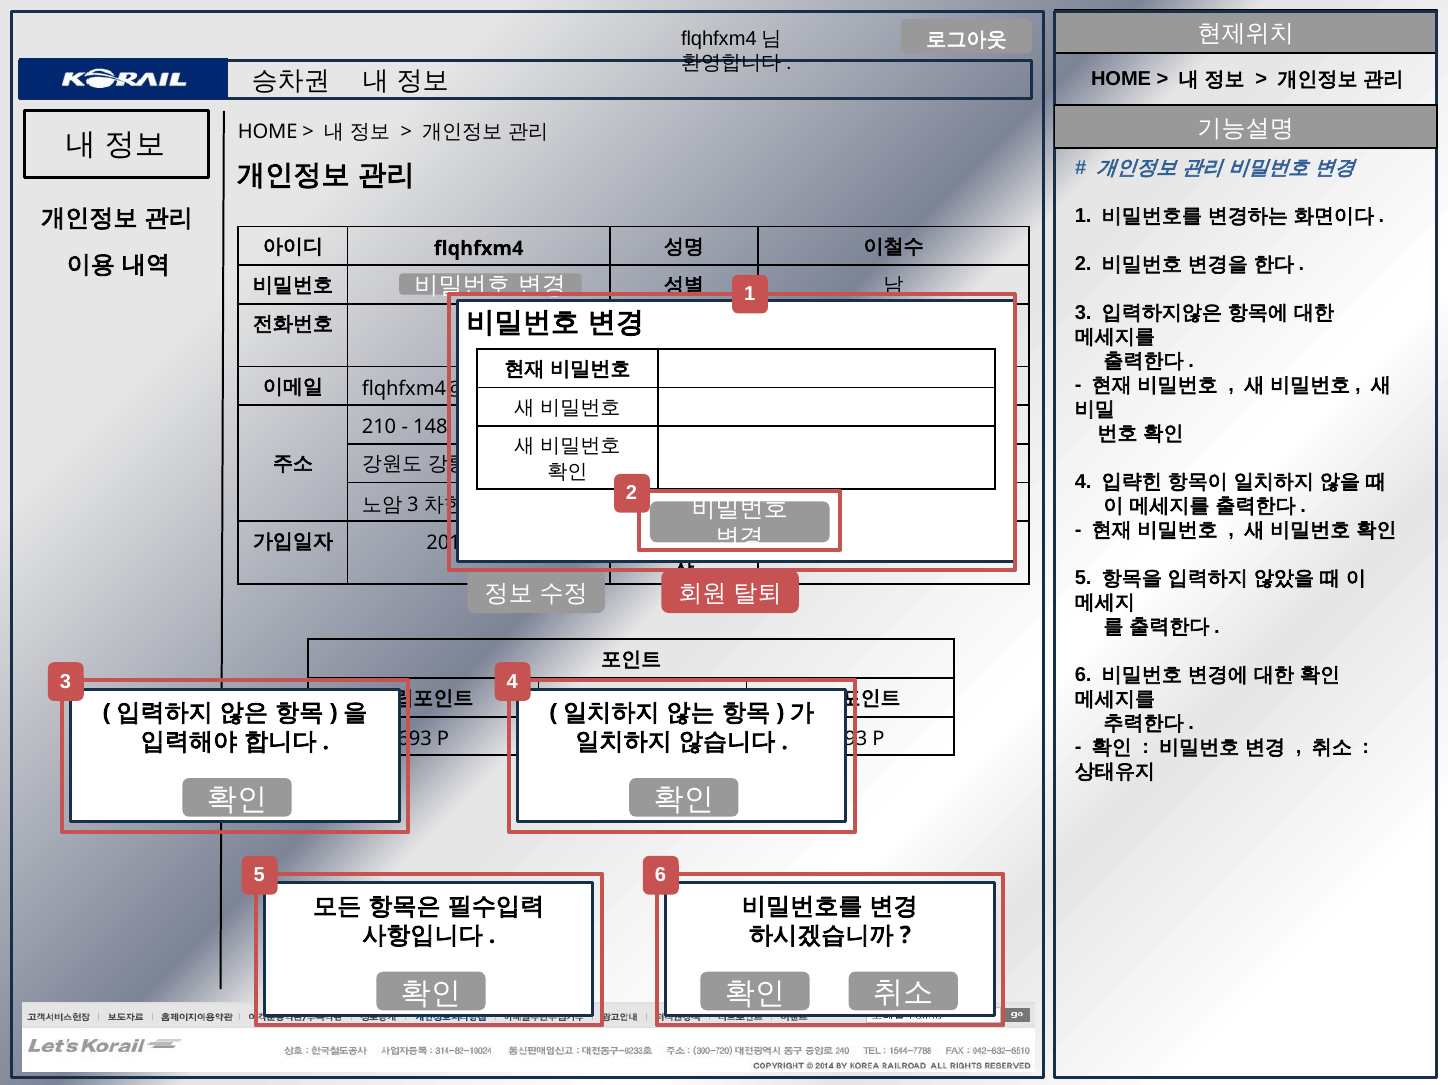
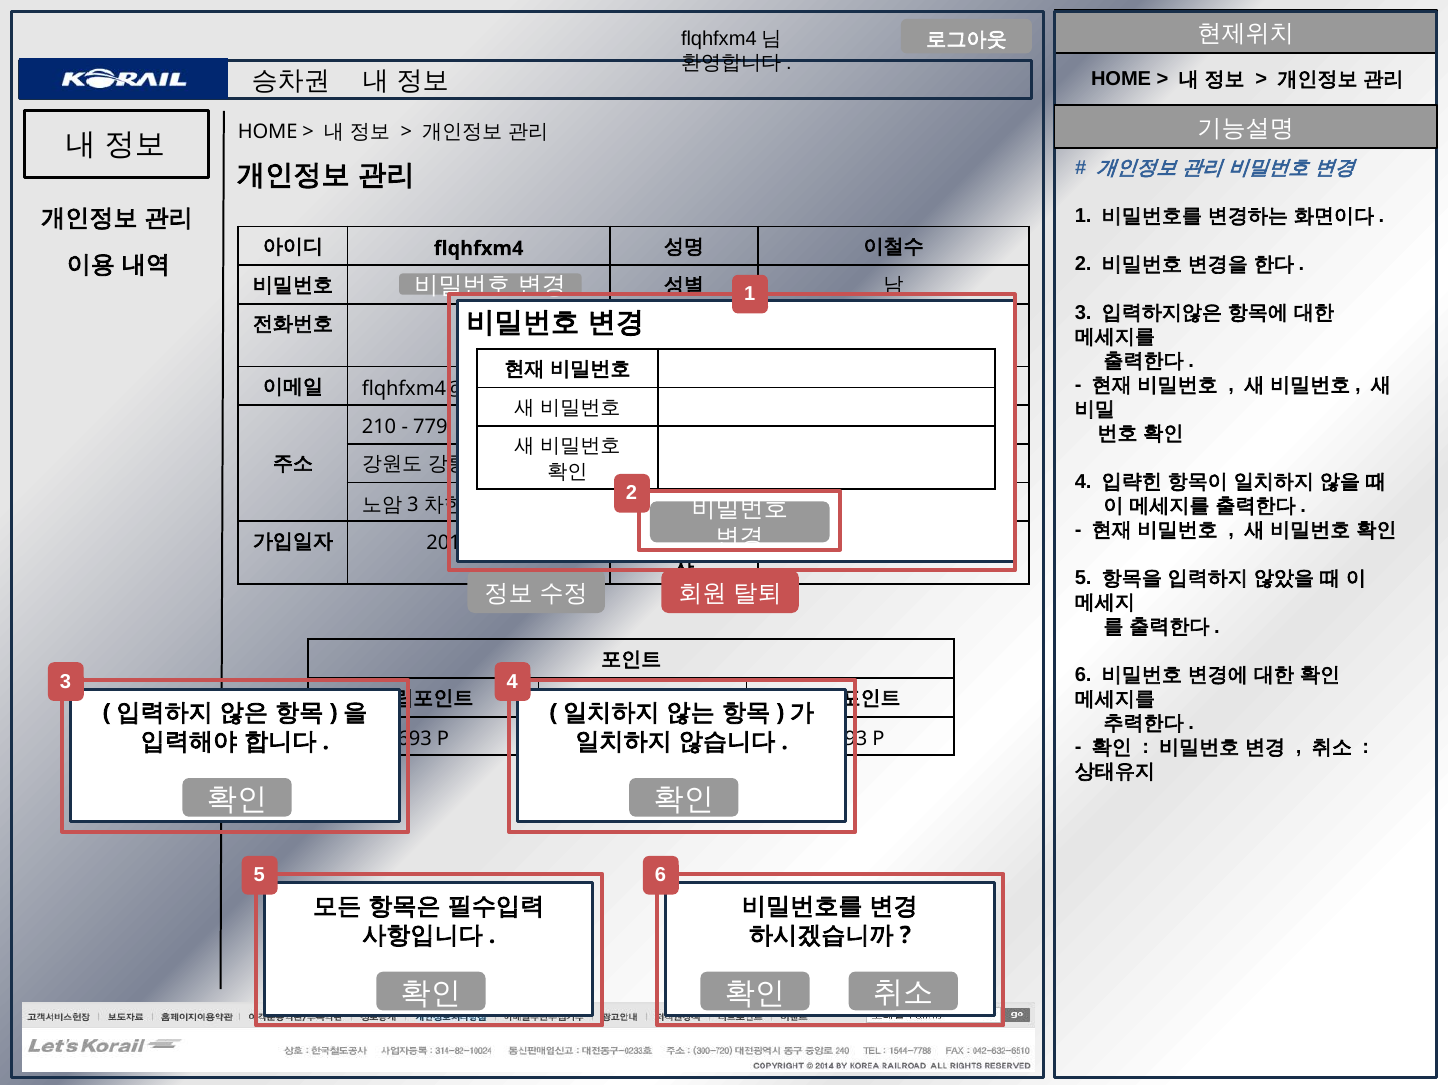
148: 148 -> 779 (430, 428)
